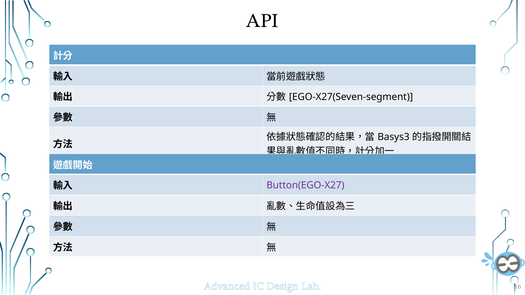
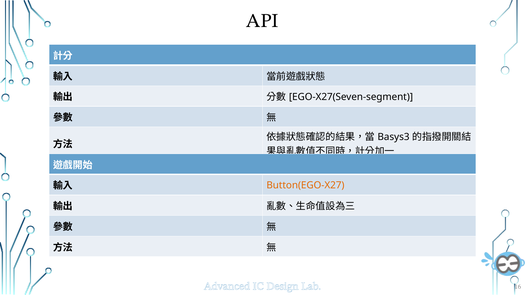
Button(EGO-X27 colour: purple -> orange (305, 185)
